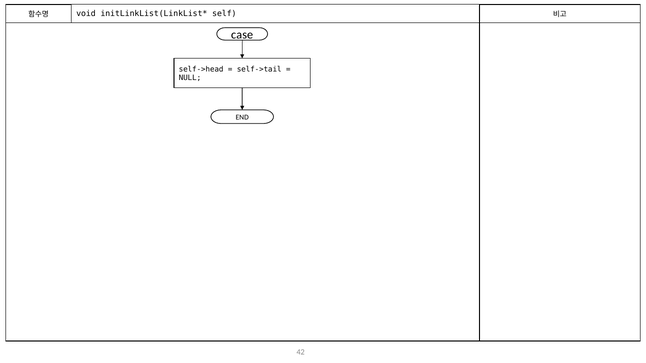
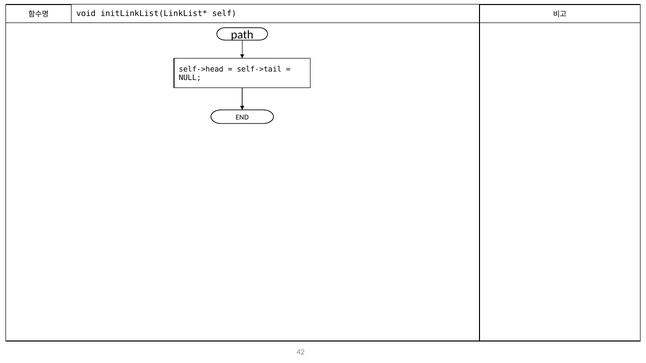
case: case -> path (242, 35)
